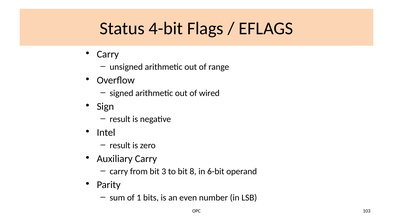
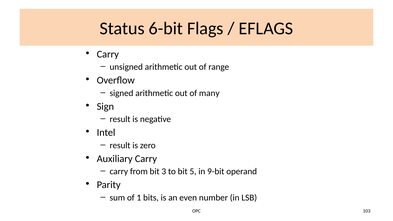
4-bit: 4-bit -> 6-bit (166, 29)
wired: wired -> many (209, 93)
8: 8 -> 5 (193, 171)
6-bit: 6-bit -> 9-bit (216, 171)
